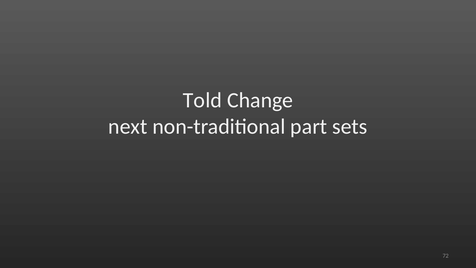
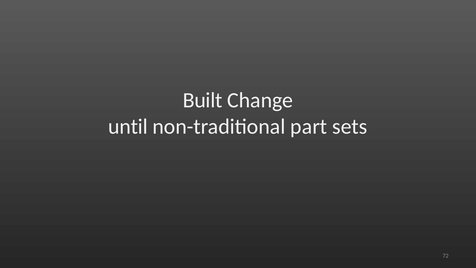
Told: Told -> Built (203, 100)
next: next -> until (128, 126)
